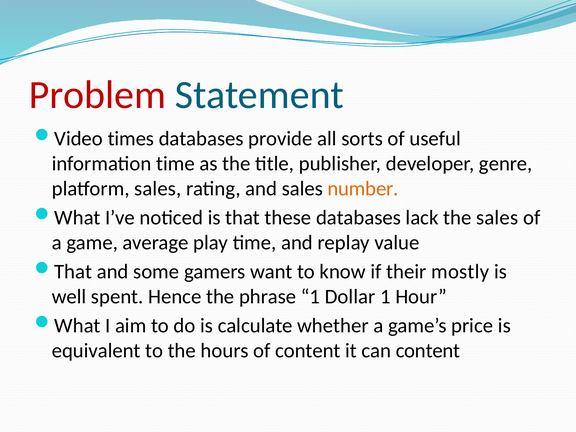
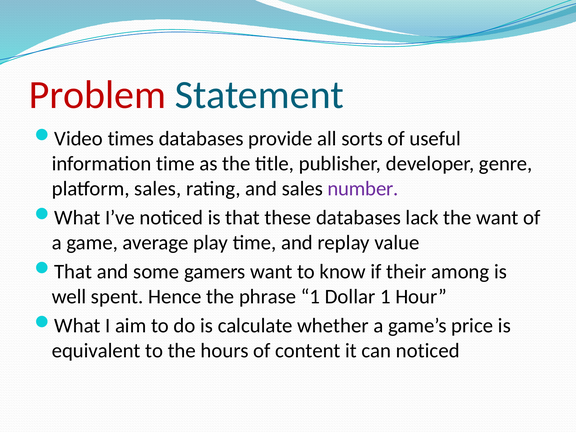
number colour: orange -> purple (363, 189)
the sales: sales -> want (497, 218)
mostly: mostly -> among (460, 272)
can content: content -> noticed (428, 351)
